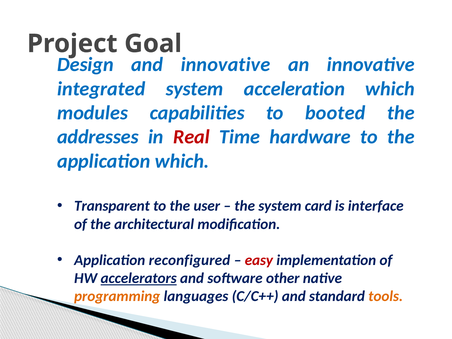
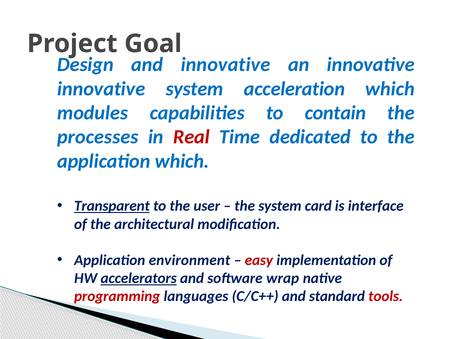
integrated: integrated -> innovative (101, 89)
booted: booted -> contain (335, 113)
addresses: addresses -> processes (98, 137)
hardware: hardware -> dedicated (310, 137)
Transparent underline: none -> present (112, 206)
reconfigured: reconfigured -> environment (189, 260)
other: other -> wrap (283, 278)
programming colour: orange -> red (117, 296)
tools colour: orange -> red (386, 296)
